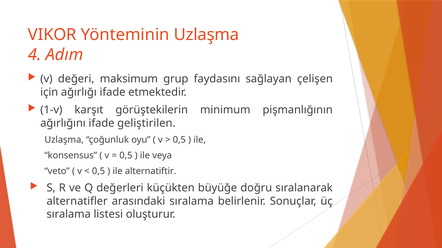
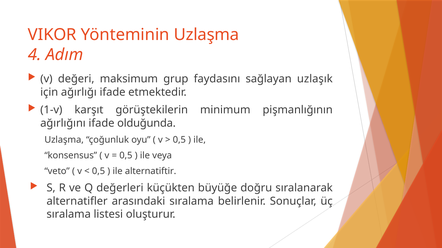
çelişen: çelişen -> uzlaşık (315, 79)
geliştirilen: geliştirilen -> olduğunda (146, 123)
